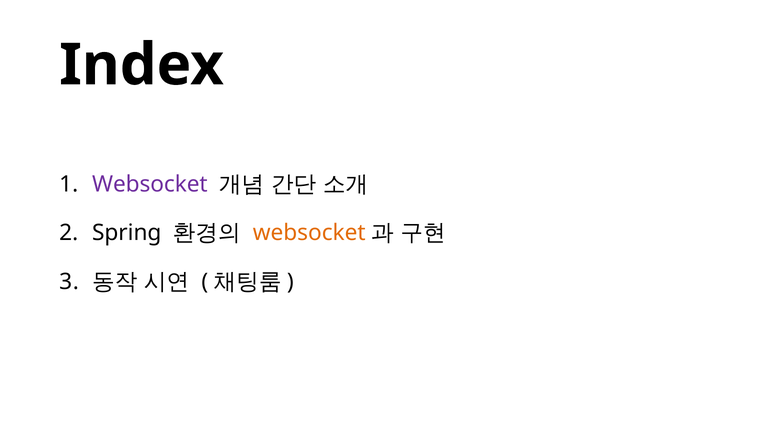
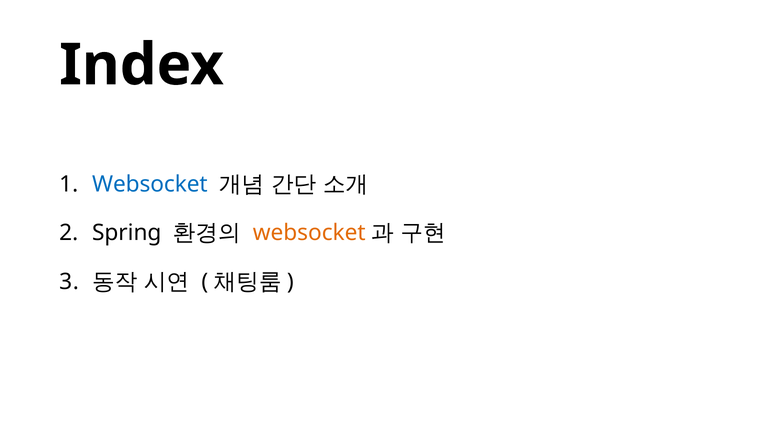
Websocket colour: purple -> blue (150, 184)
